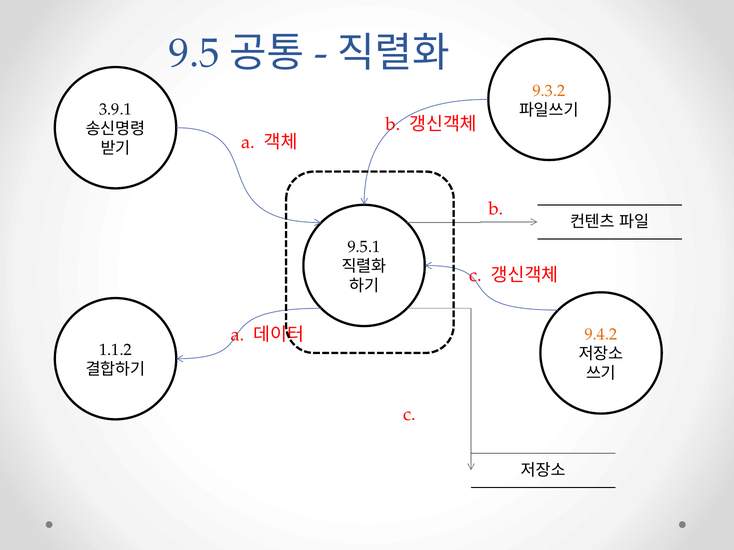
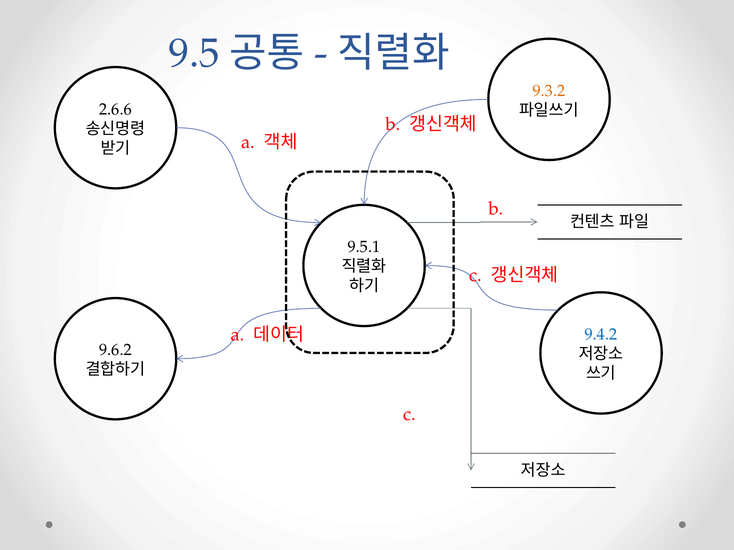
3.9.1: 3.9.1 -> 2.6.6 (115, 109)
9.4.2 colour: orange -> blue (601, 335)
1.1.2: 1.1.2 -> 9.6.2 (115, 350)
